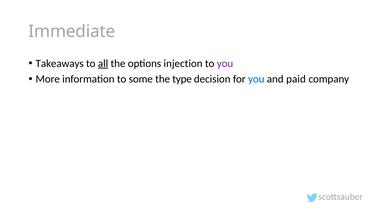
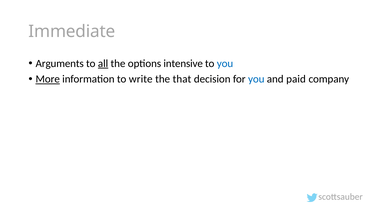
Takeaways: Takeaways -> Arguments (60, 63)
injection: injection -> intensive (183, 63)
you colour: purple -> blue (225, 63)
More underline: none -> present (48, 79)
some: some -> write (141, 79)
type: type -> that (182, 79)
